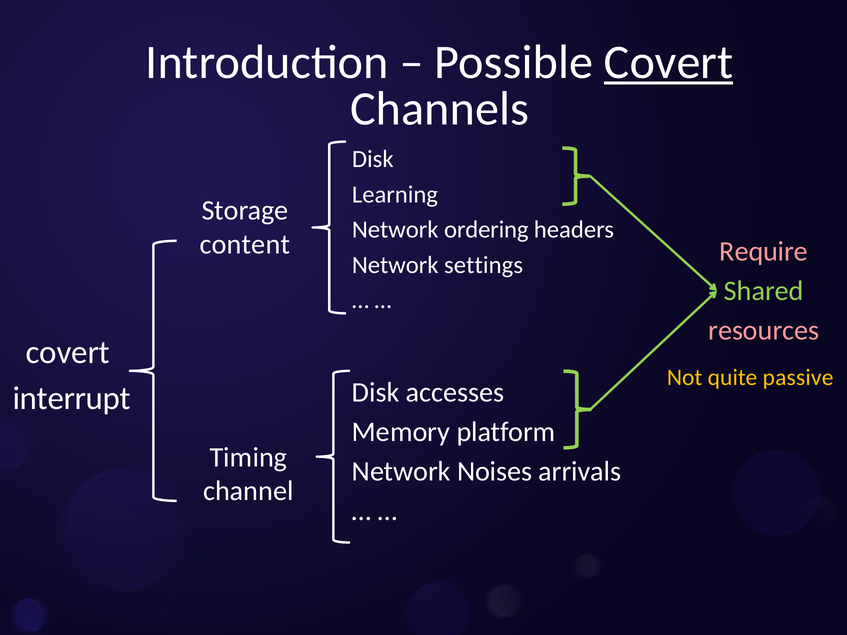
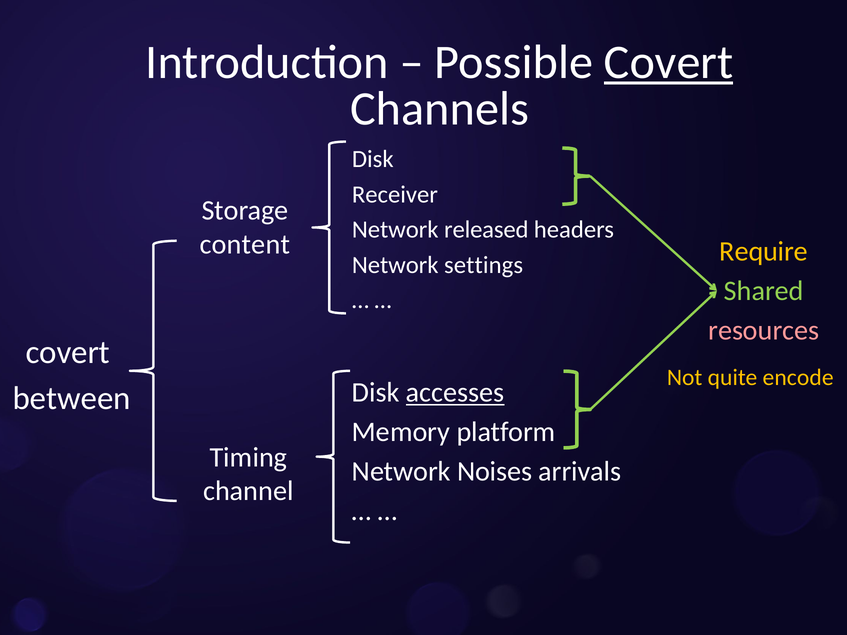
Learning: Learning -> Receiver (395, 195)
ordering: ordering -> released (486, 230)
Require colour: pink -> yellow (764, 252)
passive: passive -> encode (798, 378)
accesses underline: none -> present (455, 393)
interrupt: interrupt -> between (72, 398)
